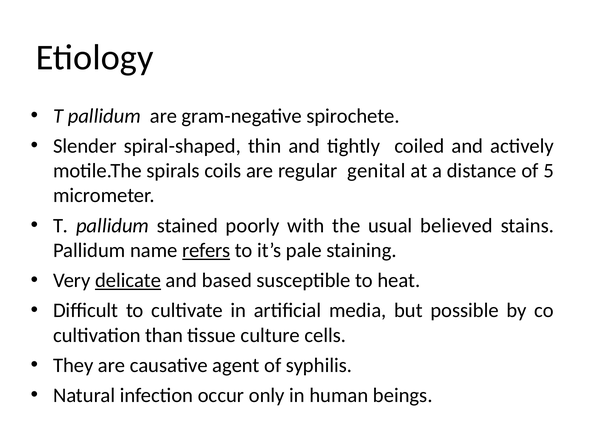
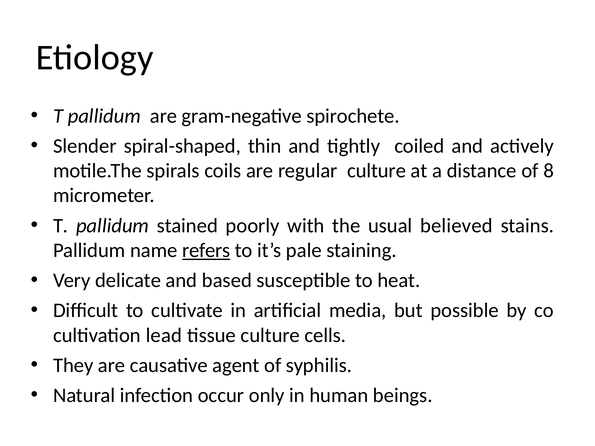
regular genital: genital -> culture (377, 171)
5: 5 -> 8 (549, 171)
delicate underline: present -> none (128, 281)
than: than -> lead (164, 335)
